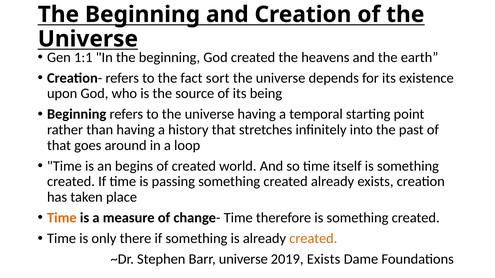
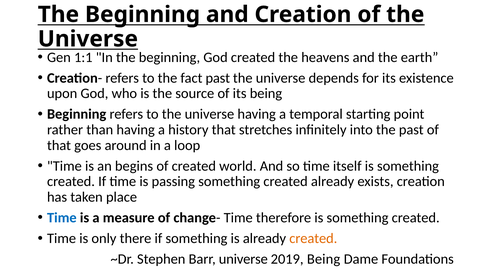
fact sort: sort -> past (218, 78)
Time colour: orange -> blue (62, 218)
2019 Exists: Exists -> Being (324, 260)
